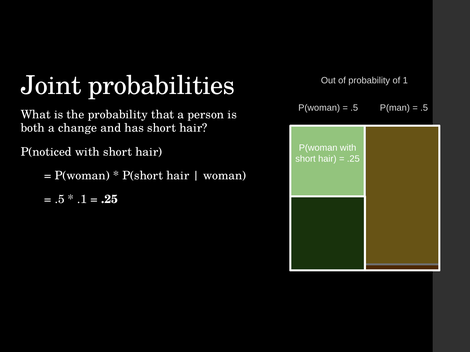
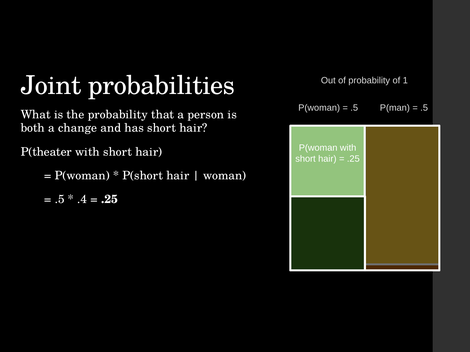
P(noticed: P(noticed -> P(theater (46, 152)
.1: .1 -> .4 (82, 200)
